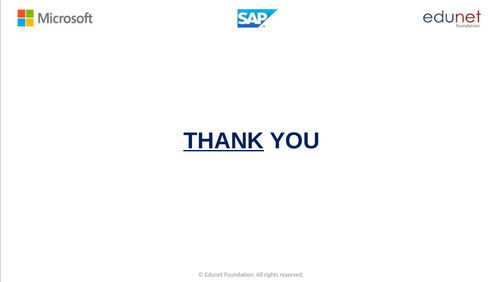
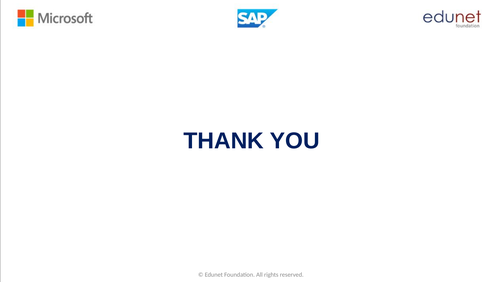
THANK underline: present -> none (224, 141)
